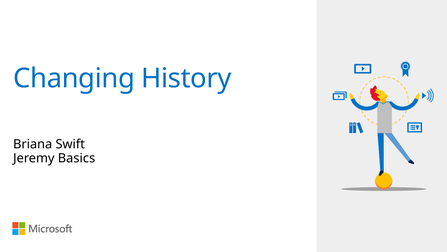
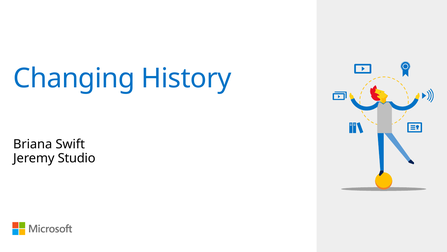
Basics: Basics -> Studio (77, 158)
